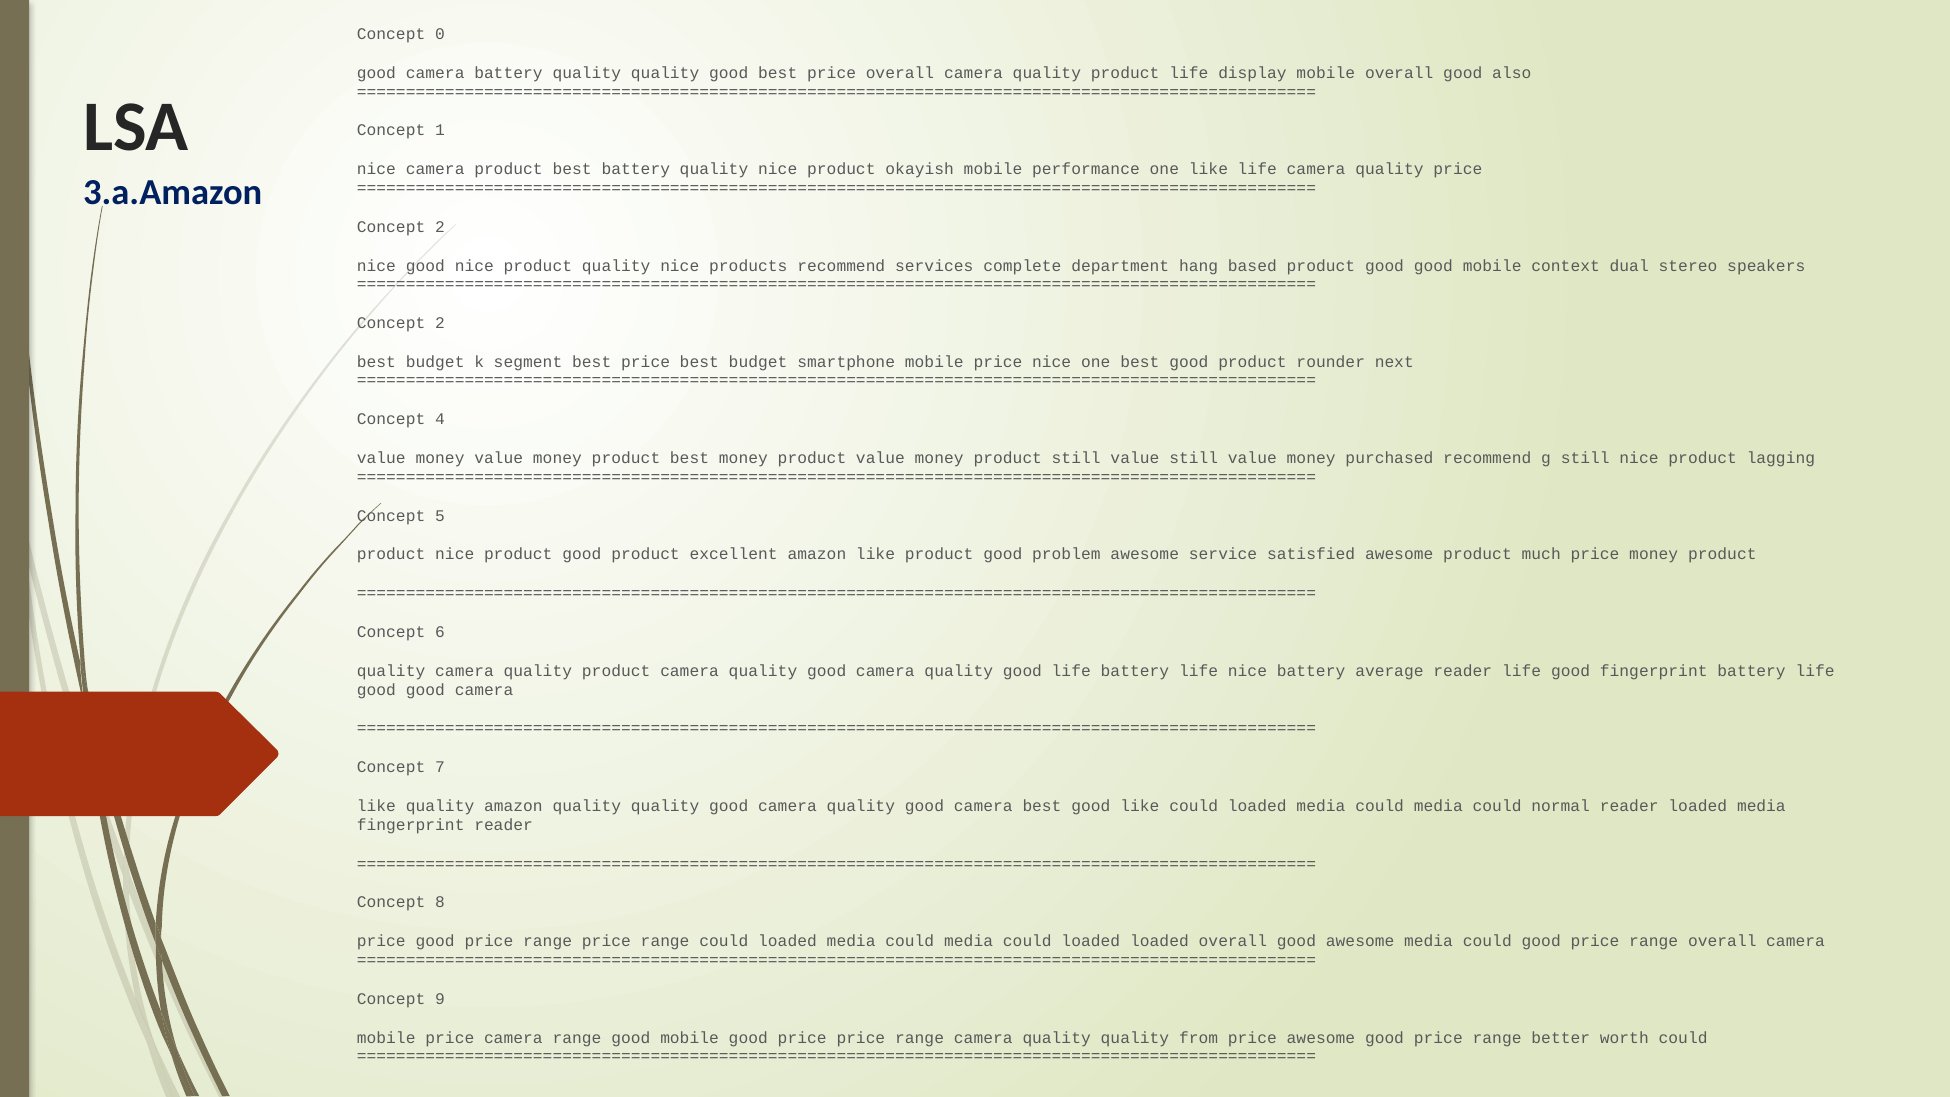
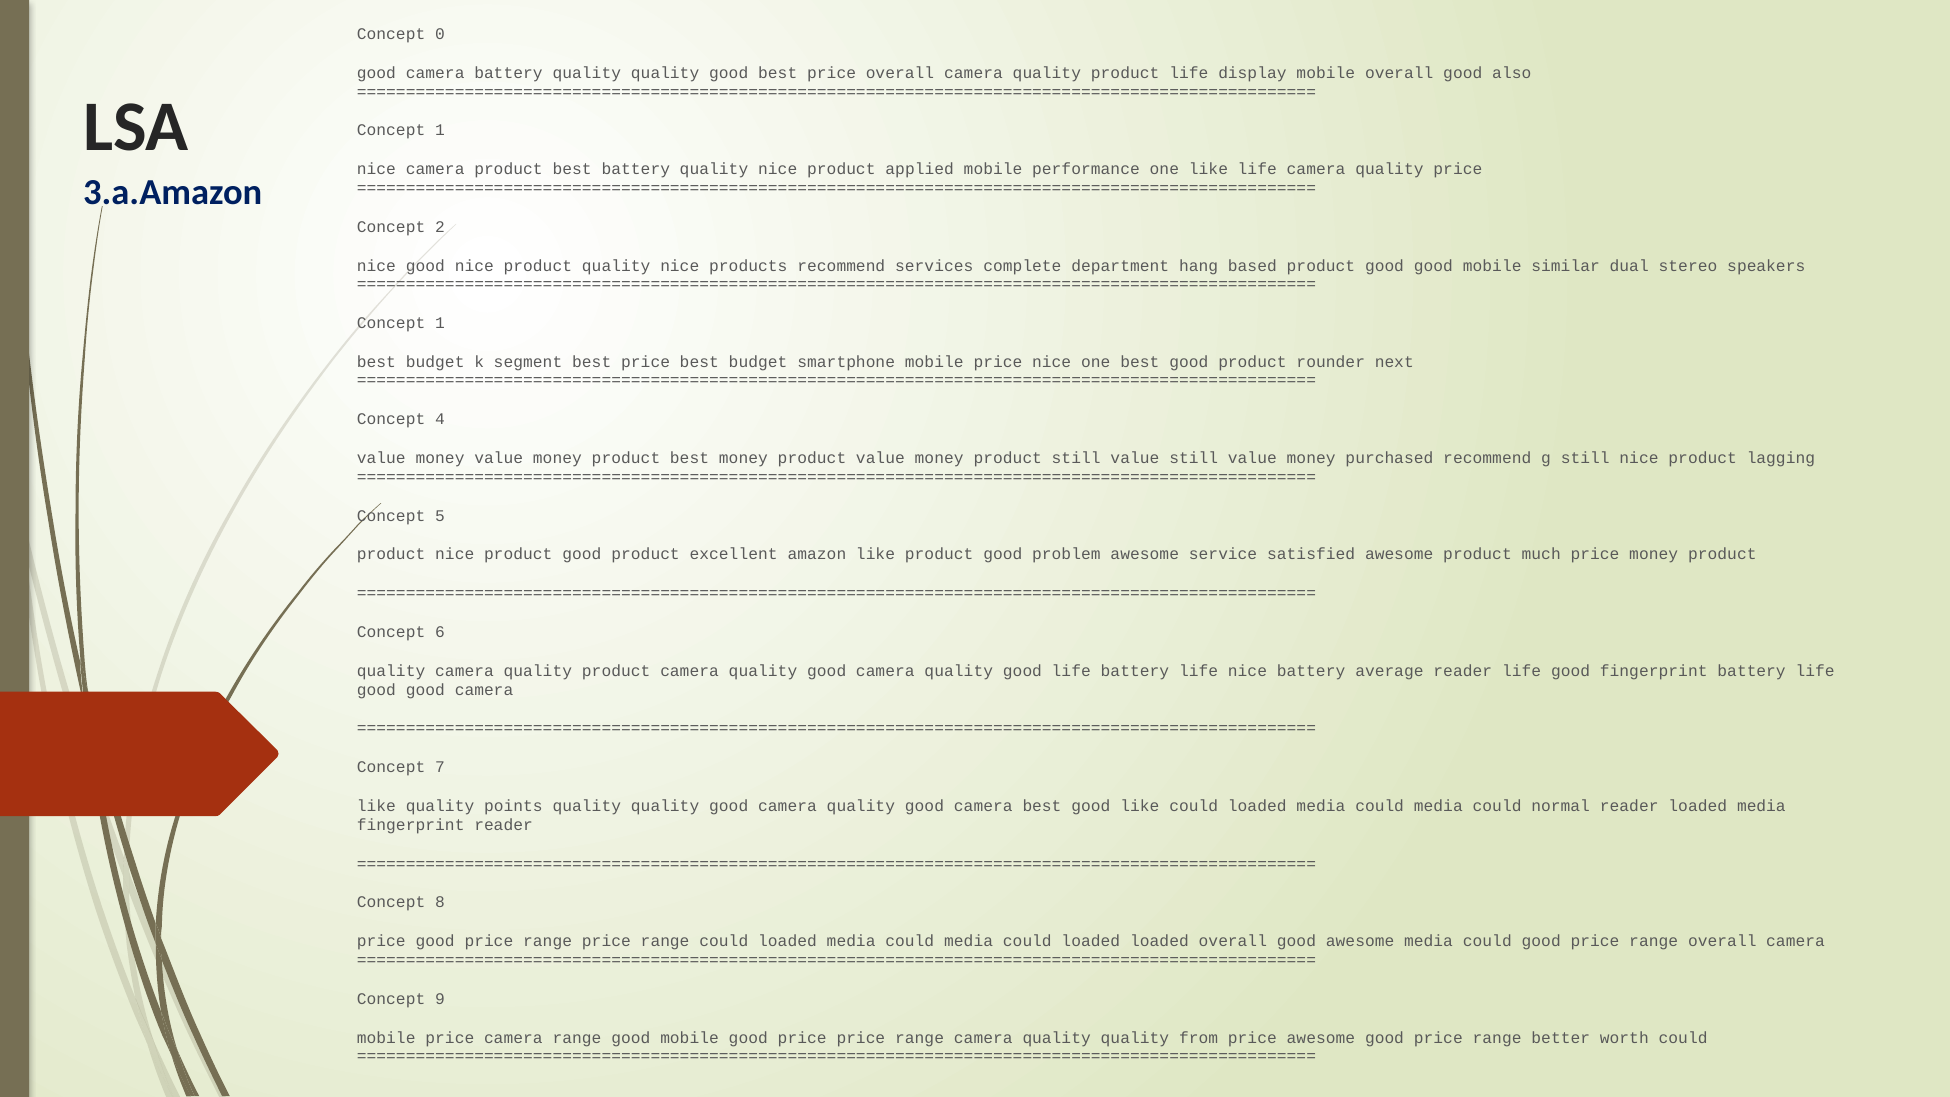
okayish: okayish -> applied (920, 169)
context: context -> similar (1566, 266)
2: 2 -> 1 (440, 323)
quality amazon: amazon -> points (513, 806)
